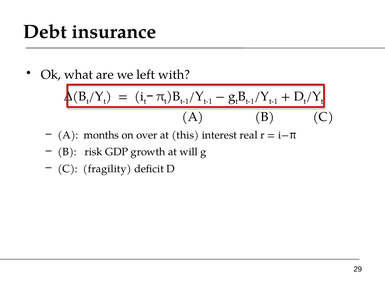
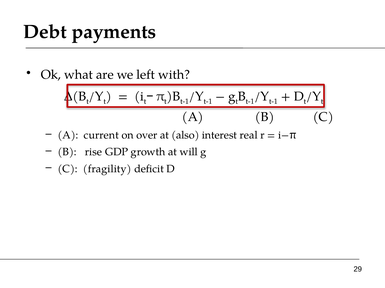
insurance: insurance -> payments (114, 32)
months: months -> current (101, 135)
this: this -> also (185, 135)
risk: risk -> rise (93, 152)
